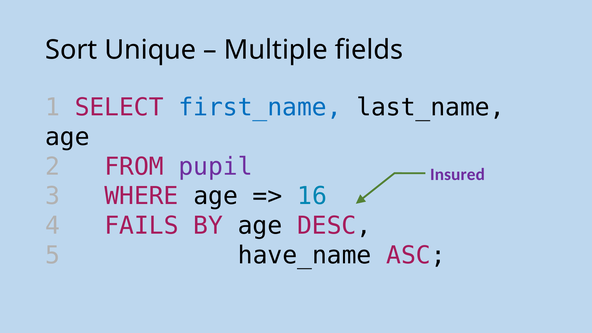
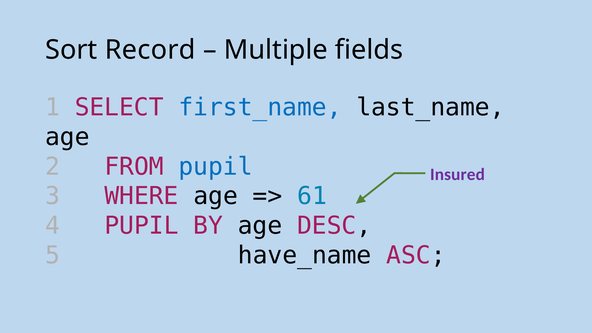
Unique: Unique -> Record (150, 50)
pupil colour: purple -> blue (216, 167)
16: 16 -> 61 (312, 196)
4 FAILS: FAILS -> PUPIL (141, 226)
